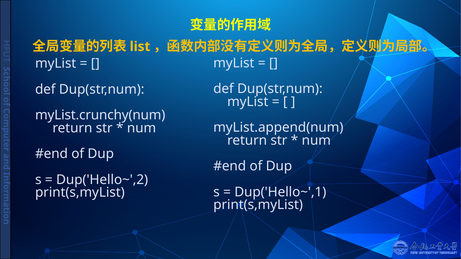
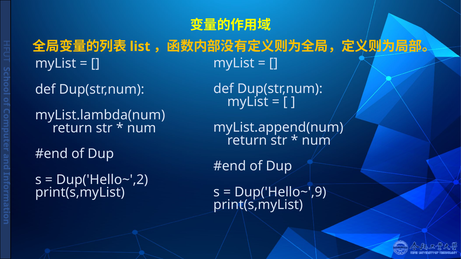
myList.crunchy(num: myList.crunchy(num -> myList.lambda(num (100, 115)
Dup('Hello~',1: Dup('Hello~',1 -> Dup('Hello~',9 (280, 192)
